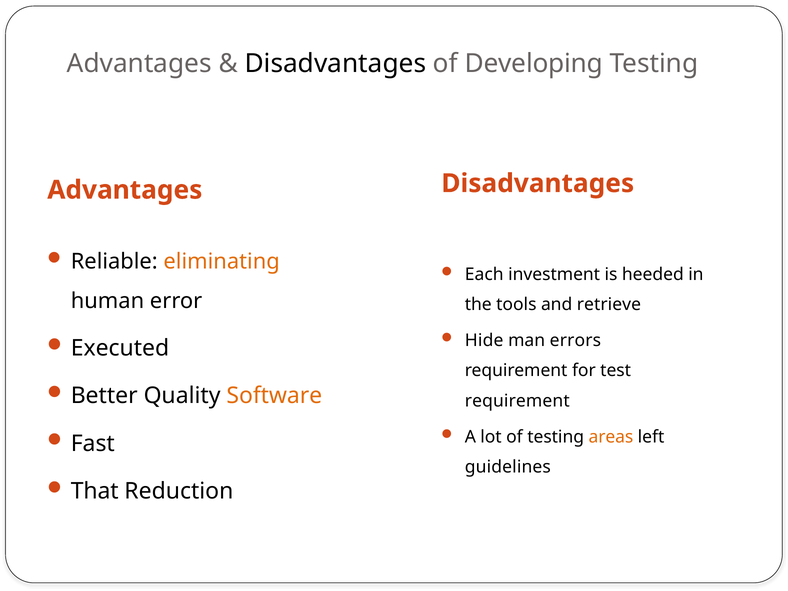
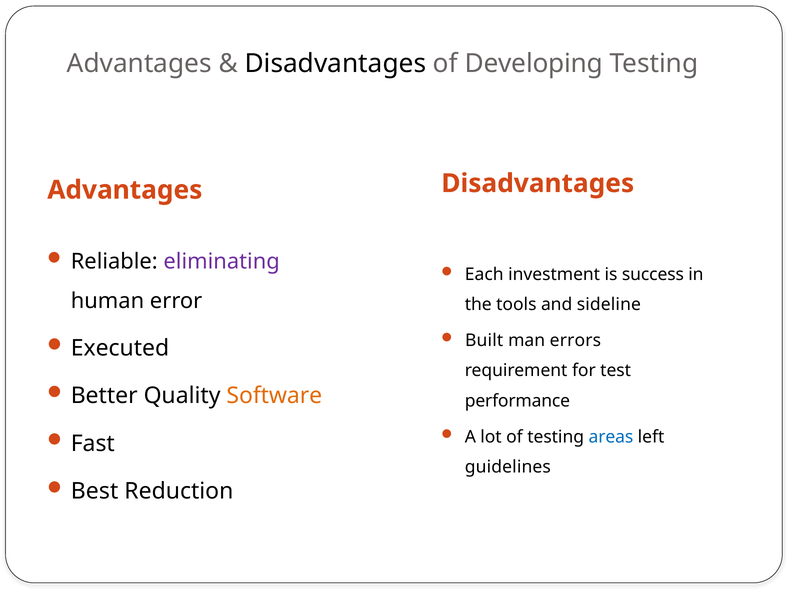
eliminating colour: orange -> purple (222, 261)
heeded: heeded -> success (653, 274)
retrieve: retrieve -> sideline (609, 305)
Hide: Hide -> Built (484, 340)
requirement: requirement -> performance (517, 401)
areas colour: orange -> blue (611, 437)
That: That -> Best (95, 491)
